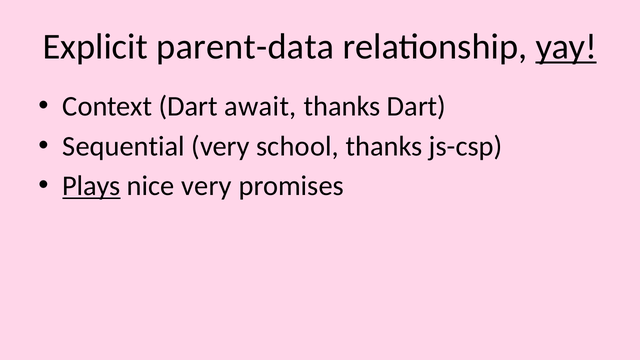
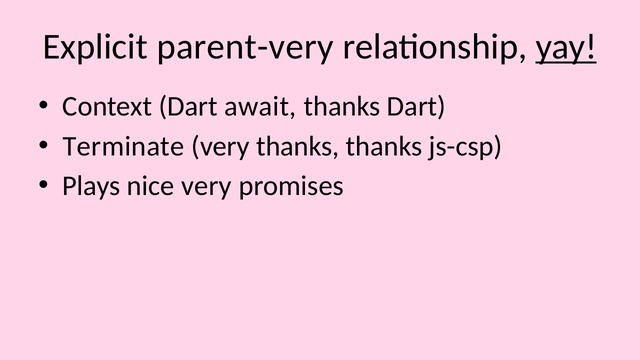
parent-data: parent-data -> parent-very (245, 47)
Sequential: Sequential -> Terminate (124, 146)
very school: school -> thanks (298, 146)
Plays underline: present -> none (92, 186)
